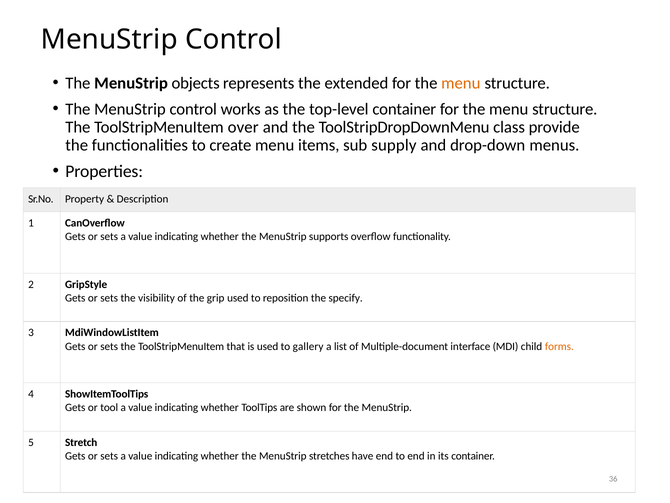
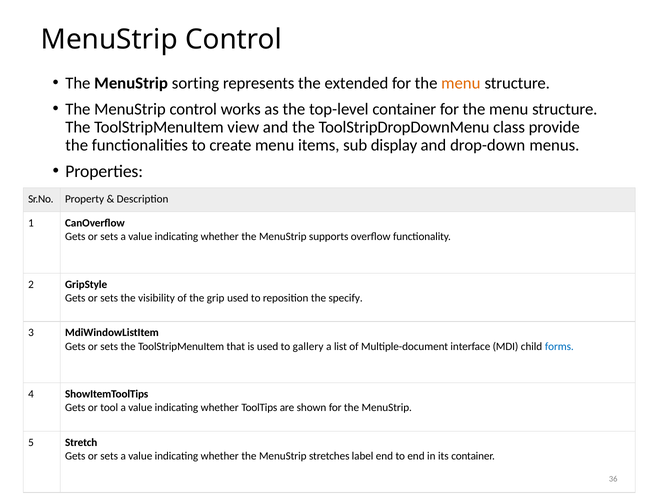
objects: objects -> sorting (196, 83)
over: over -> view (243, 127)
supply: supply -> display (394, 145)
forms colour: orange -> blue (559, 346)
have: have -> label (363, 456)
